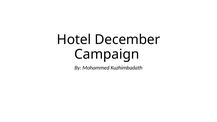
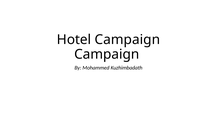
Hotel December: December -> Campaign (127, 40)
